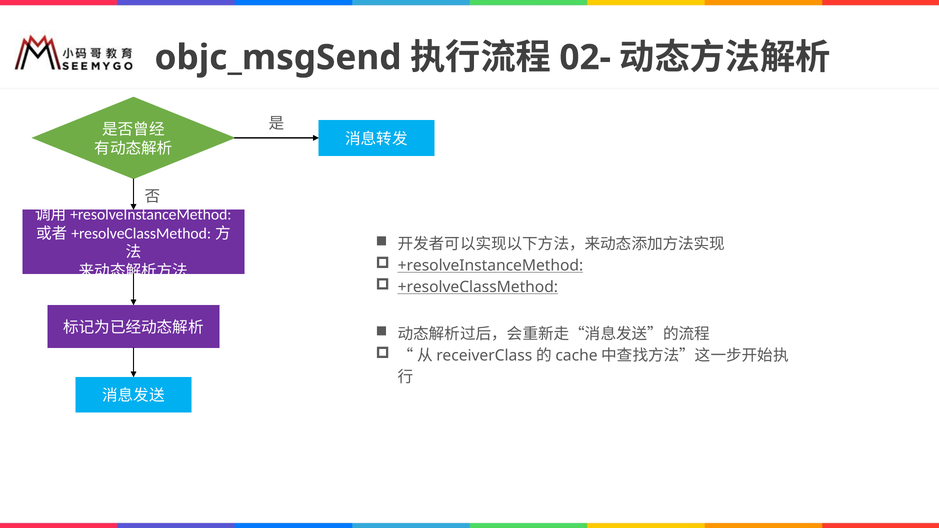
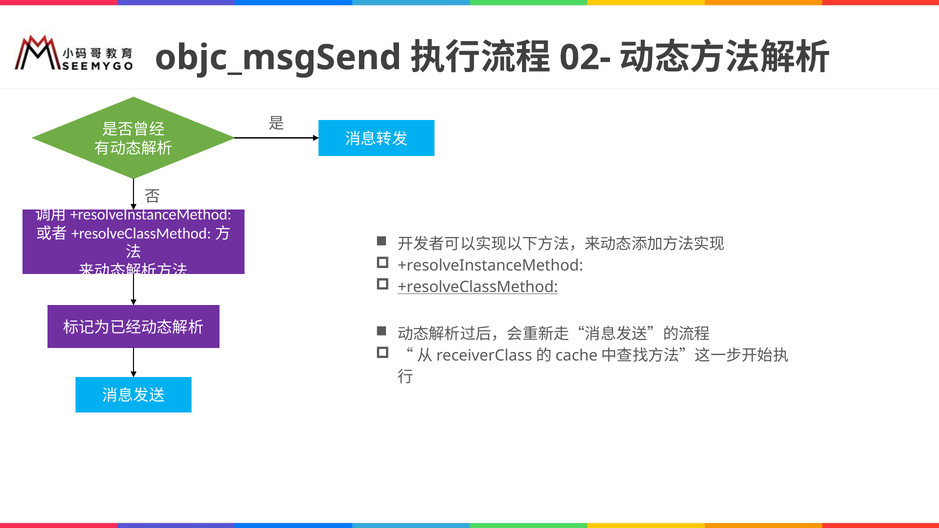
+resolveInstanceMethod underline: present -> none (490, 266)
